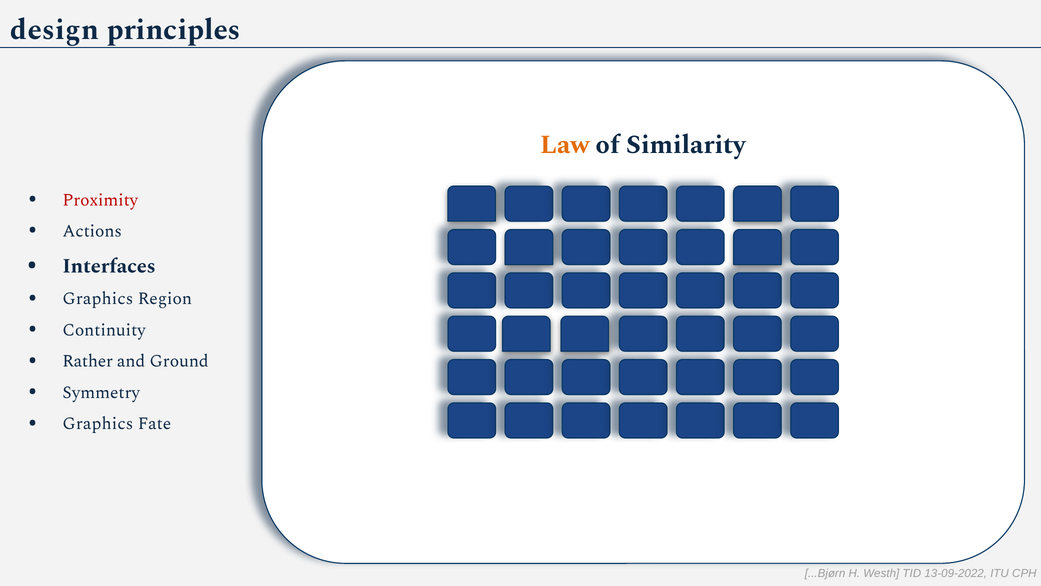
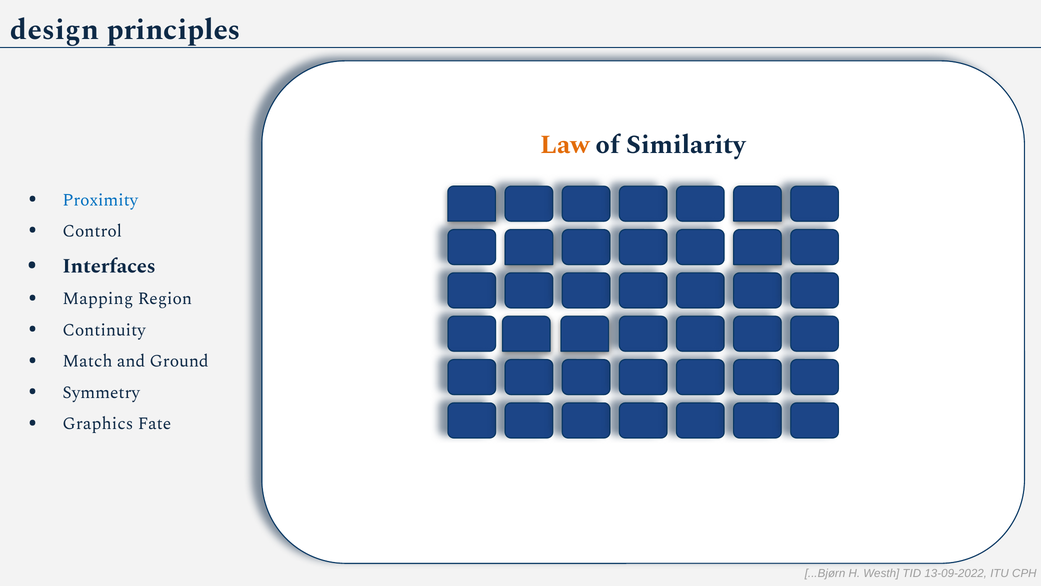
Proximity colour: red -> blue (100, 200)
Actions: Actions -> Control (92, 231)
Graphics: Graphics -> Mapping (98, 299)
Rather: Rather -> Match (87, 361)
